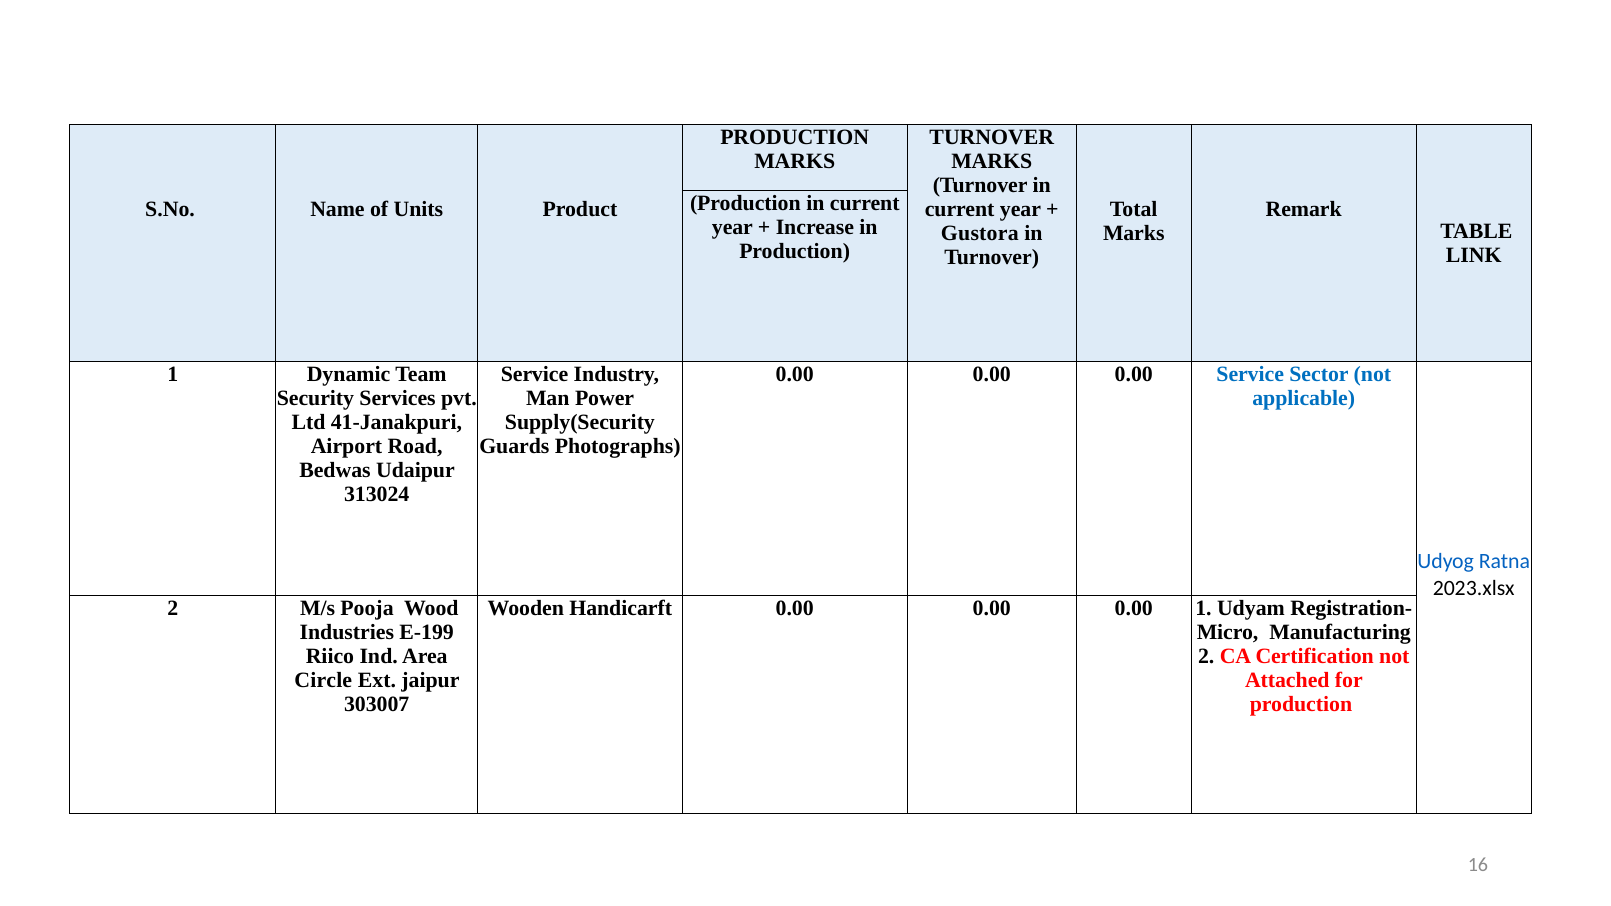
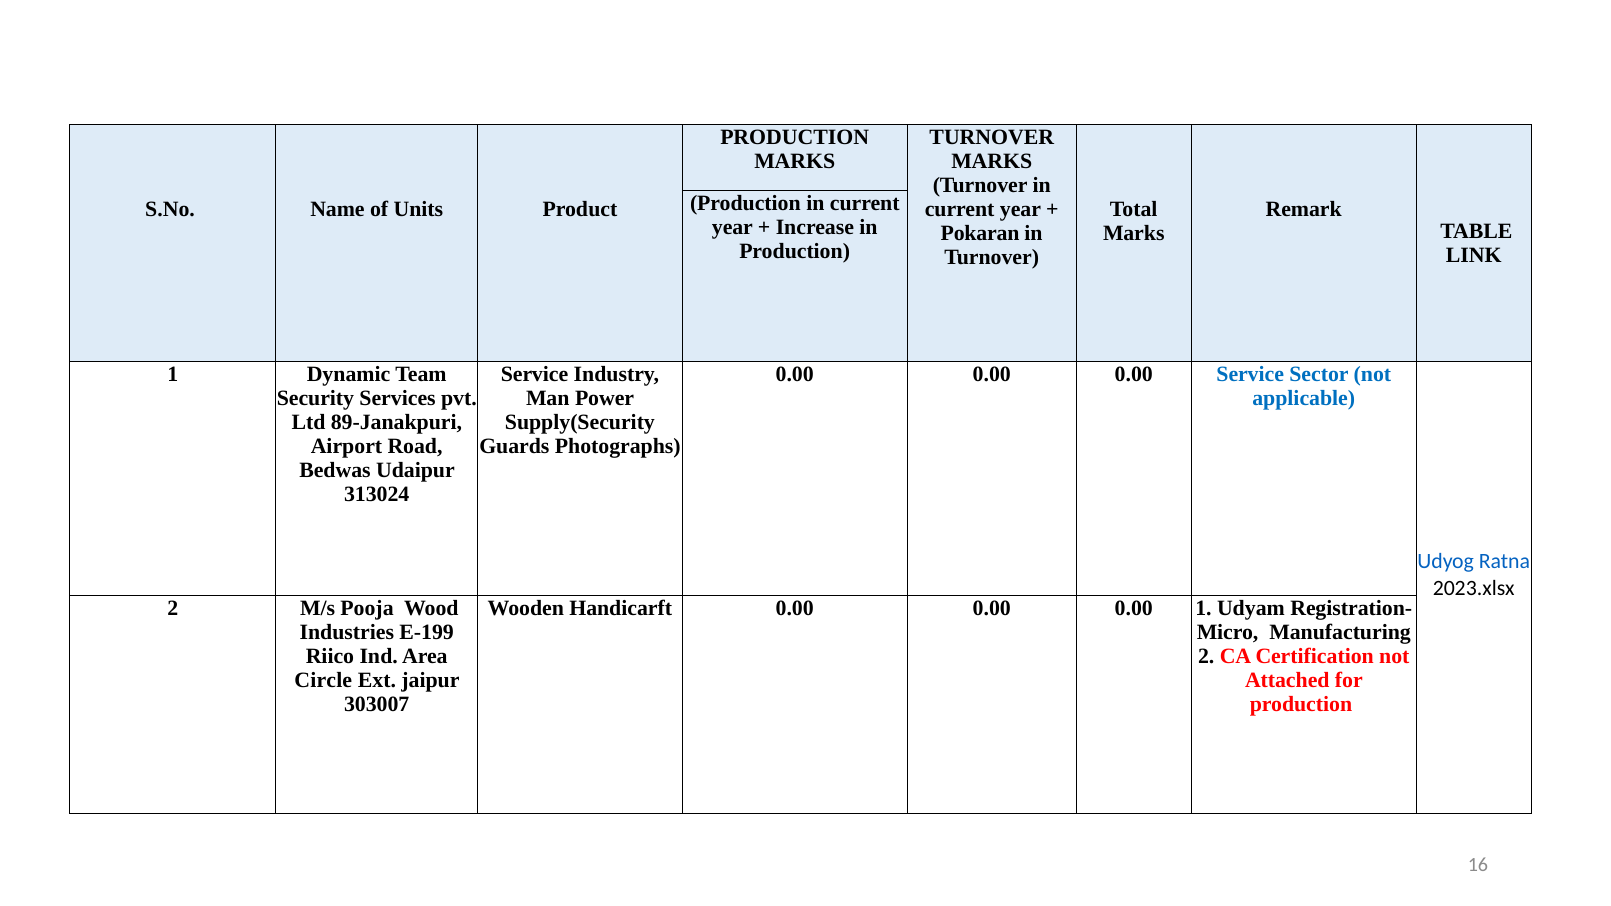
Gustora: Gustora -> Pokaran (980, 233)
41-Janakpuri: 41-Janakpuri -> 89-Janakpuri (396, 422)
